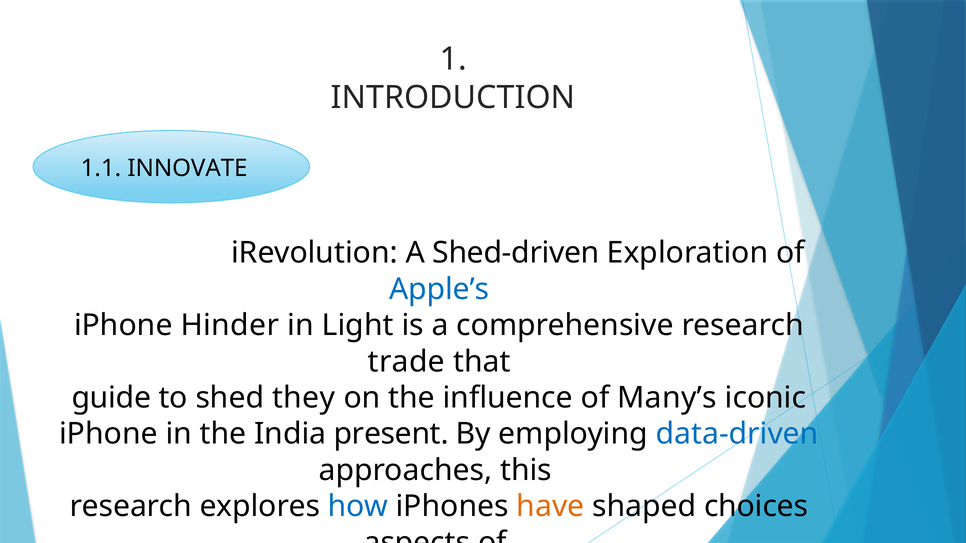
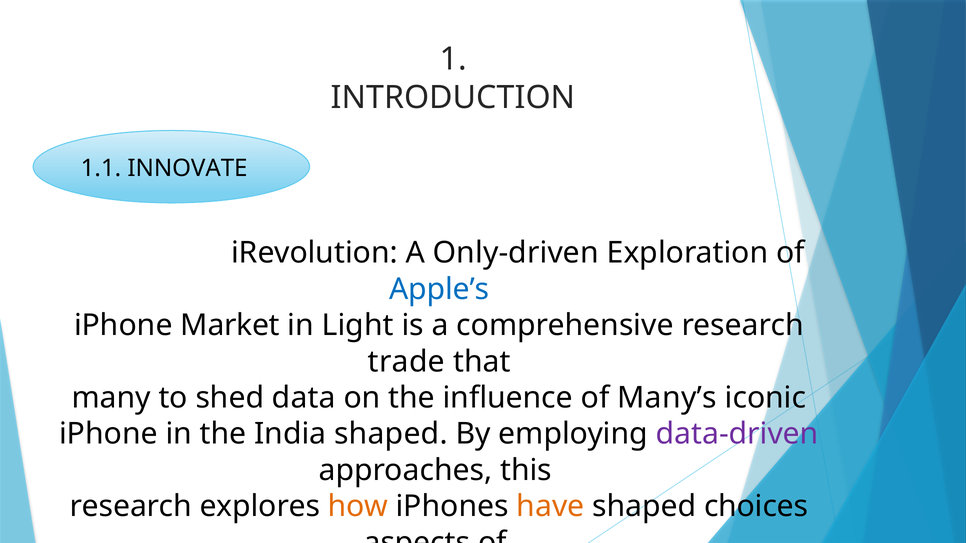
Shed-driven: Shed-driven -> Only-driven (516, 253)
Hinder: Hinder -> Market (230, 326)
guide: guide -> many (111, 398)
they: they -> data (304, 398)
India present: present -> shaped (391, 434)
data-driven colour: blue -> purple (737, 434)
how colour: blue -> orange (358, 507)
